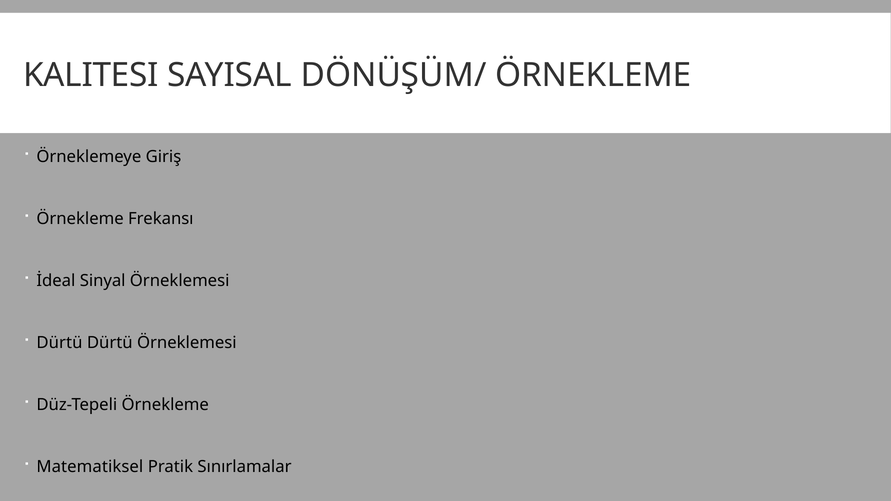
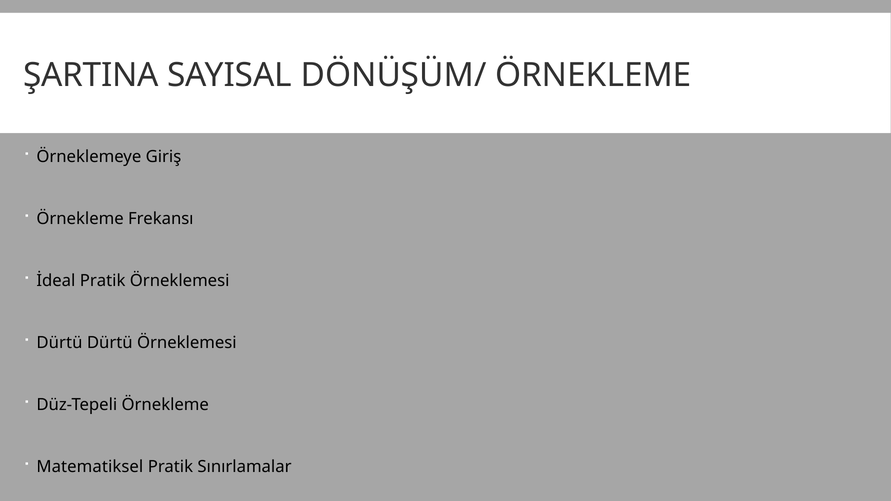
KALITESI: KALITESI -> ŞARTINA (91, 75)
İdeal Sinyal: Sinyal -> Pratik (103, 281)
